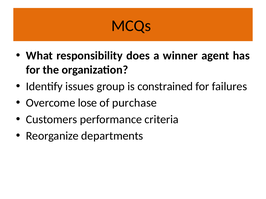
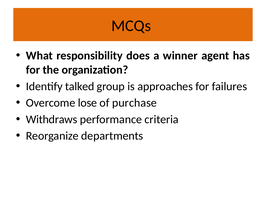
issues: issues -> talked (80, 87)
constrained: constrained -> approaches (165, 87)
Customers: Customers -> Withdraws (52, 120)
